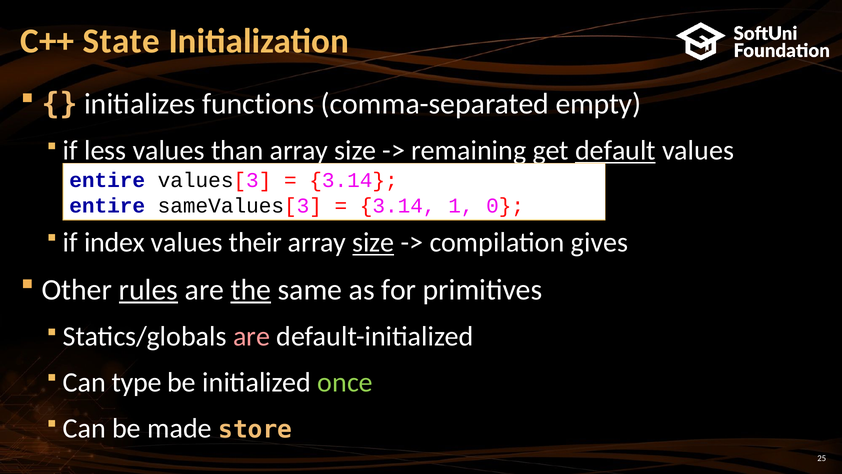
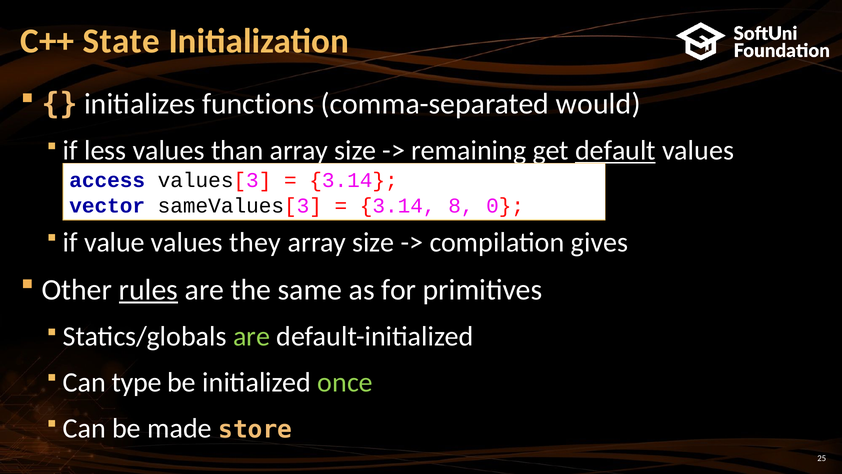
empty: empty -> would (598, 104)
entire: entire -> access (107, 180)
entire: entire -> vector (107, 206)
1: 1 -> 8 (461, 206)
index: index -> value (114, 242)
their: their -> they (255, 242)
size underline: present -> none (373, 242)
the underline: present -> none (251, 290)
are colour: pink -> light green (252, 336)
